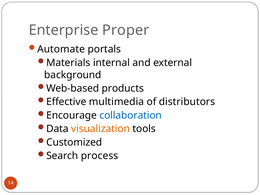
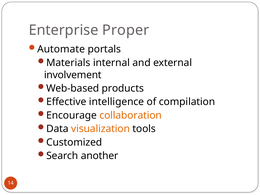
background: background -> involvement (73, 75)
multimedia: multimedia -> intelligence (117, 102)
distributors: distributors -> compilation (187, 102)
collaboration colour: blue -> orange (131, 115)
process: process -> another (100, 156)
